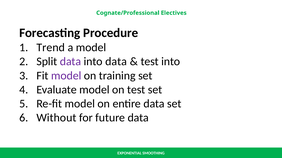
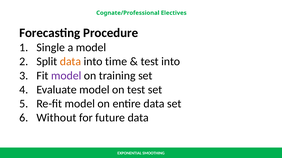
Trend: Trend -> Single (51, 48)
data colour: purple -> orange (71, 62)
into data: data -> time (116, 62)
